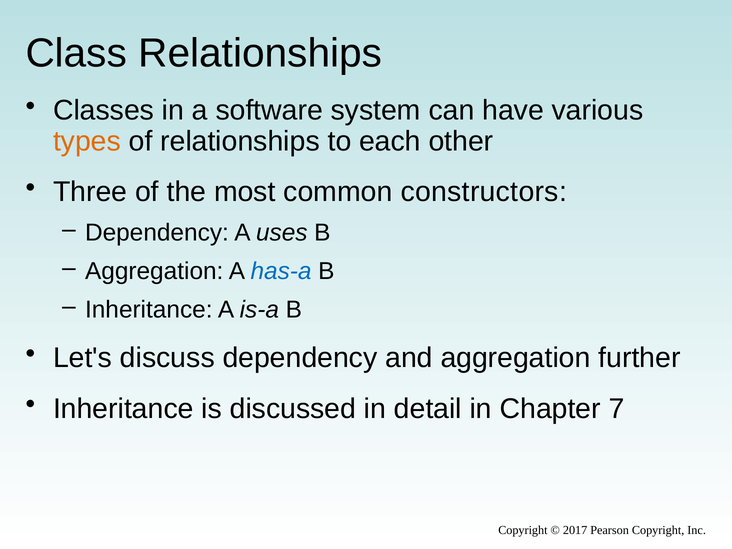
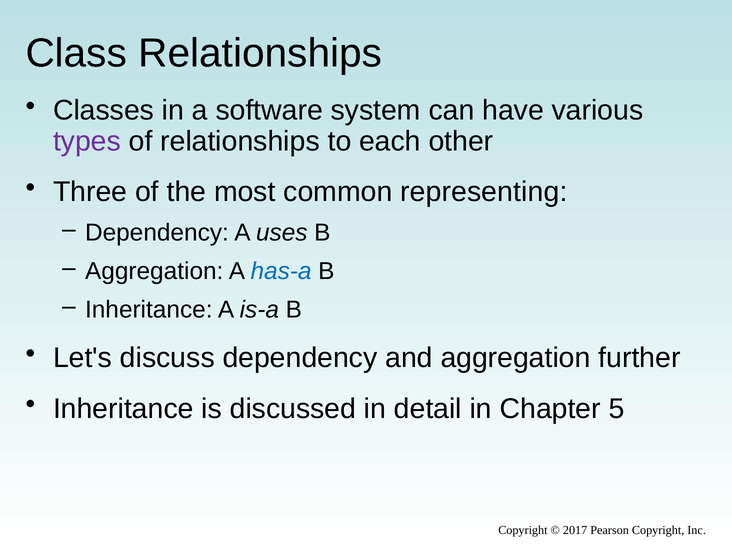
types colour: orange -> purple (87, 141)
constructors: constructors -> representing (484, 192)
7: 7 -> 5 (616, 409)
